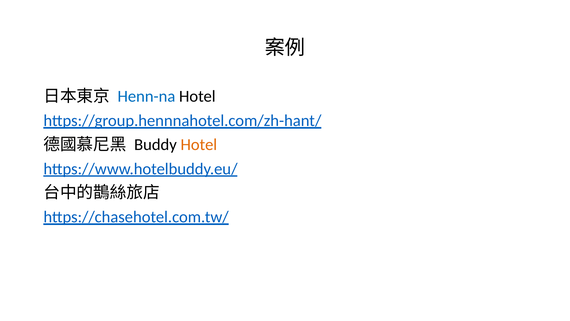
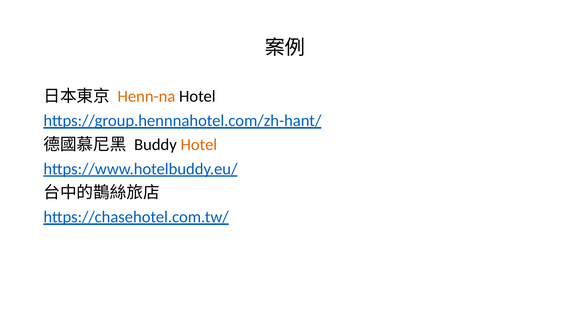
Henn-na colour: blue -> orange (146, 96)
